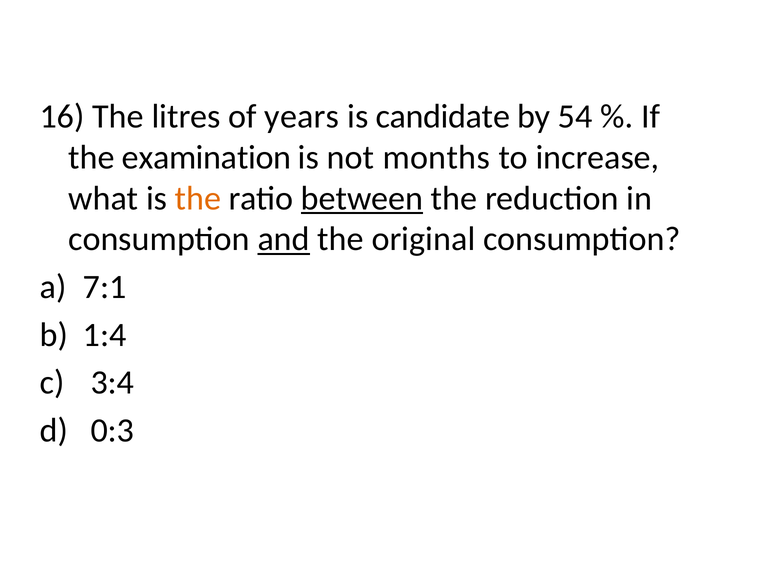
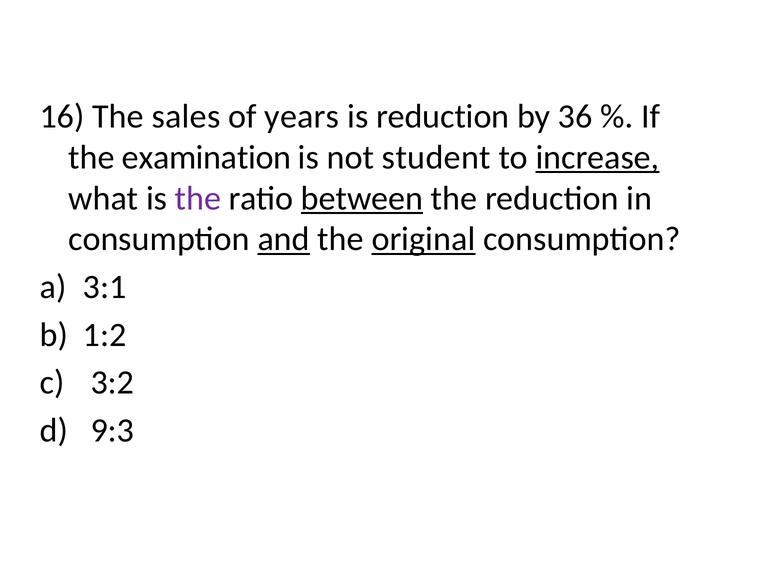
litres: litres -> sales (186, 116)
is candidate: candidate -> reduction (443, 116)
54: 54 -> 36 (575, 116)
months: months -> student (436, 157)
increase underline: none -> present (597, 157)
the colour: orange -> purple (198, 198)
original underline: none -> present (423, 239)
7:1: 7:1 -> 3:1 (105, 287)
1:4: 1:4 -> 1:2 (105, 335)
3:4: 3:4 -> 3:2 (112, 383)
0:3: 0:3 -> 9:3 (112, 430)
